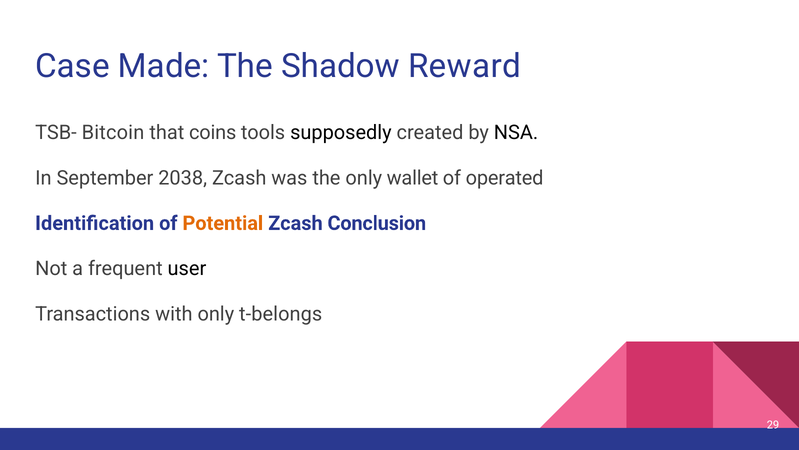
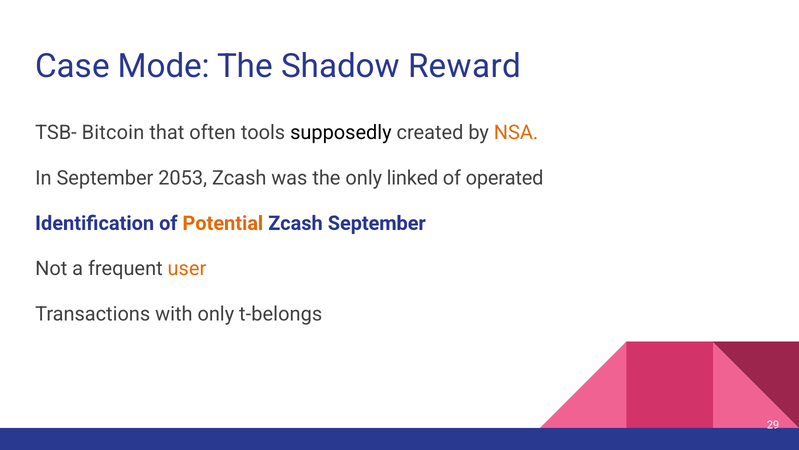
Made: Made -> Mode (164, 66)
coins: coins -> often (213, 132)
NSA colour: black -> orange (516, 132)
2038: 2038 -> 2053 (183, 178)
wallet: wallet -> linked (413, 178)
Zcash Conclusion: Conclusion -> September (377, 223)
user colour: black -> orange (187, 268)
